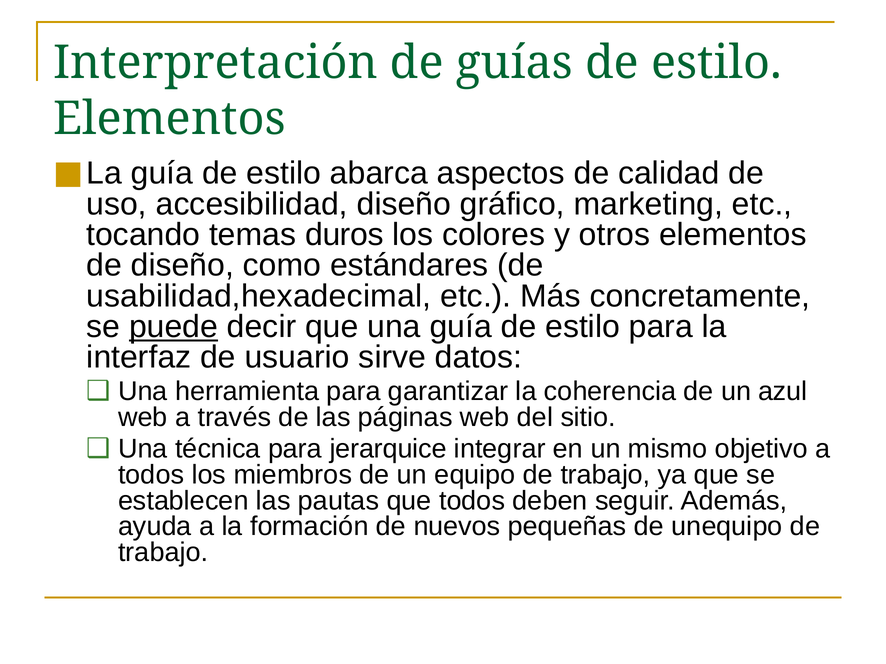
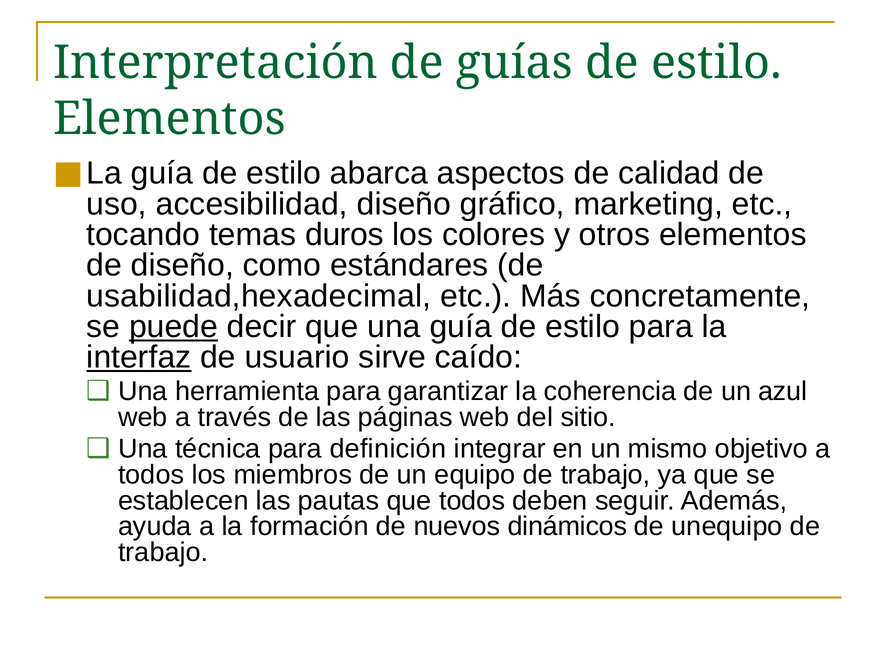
interfaz underline: none -> present (139, 358)
datos: datos -> caído (479, 358)
jerarquice: jerarquice -> definición (388, 449)
pequeñas: pequeñas -> dinámicos (567, 527)
